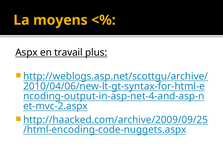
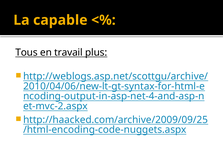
moyens: moyens -> capable (60, 20)
Aspx: Aspx -> Tous (27, 52)
